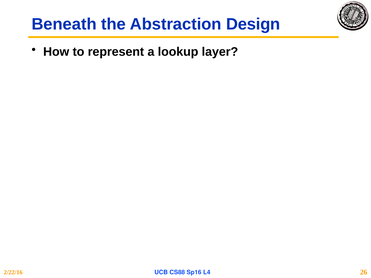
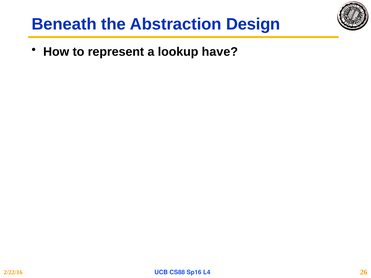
layer: layer -> have (220, 52)
